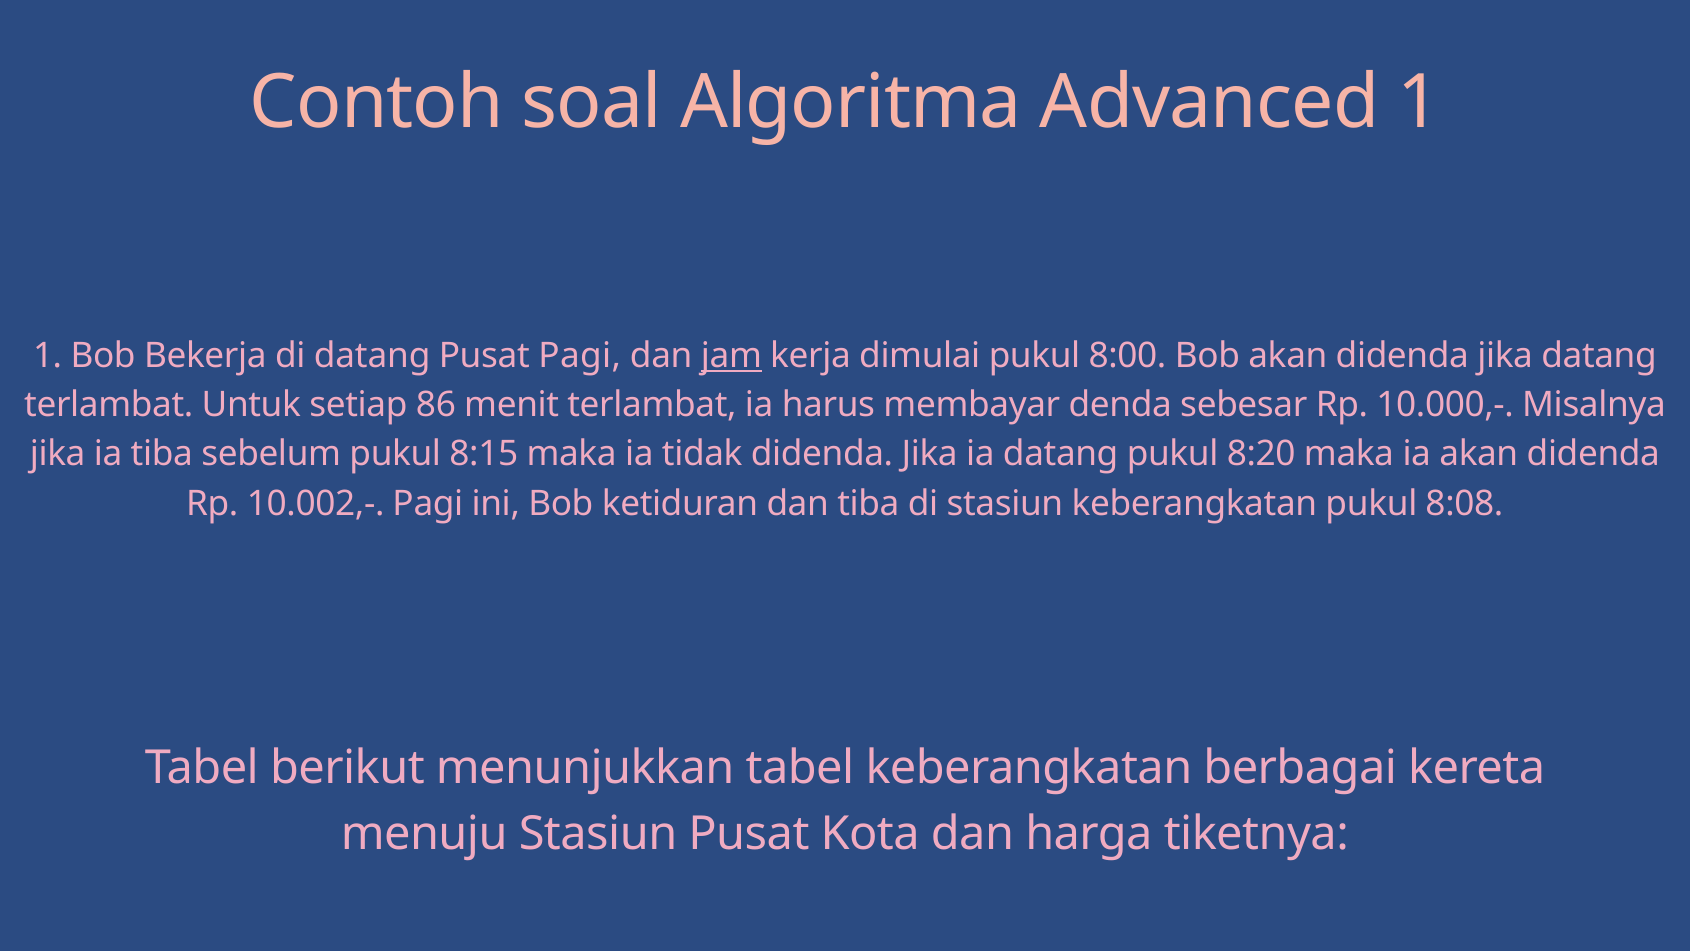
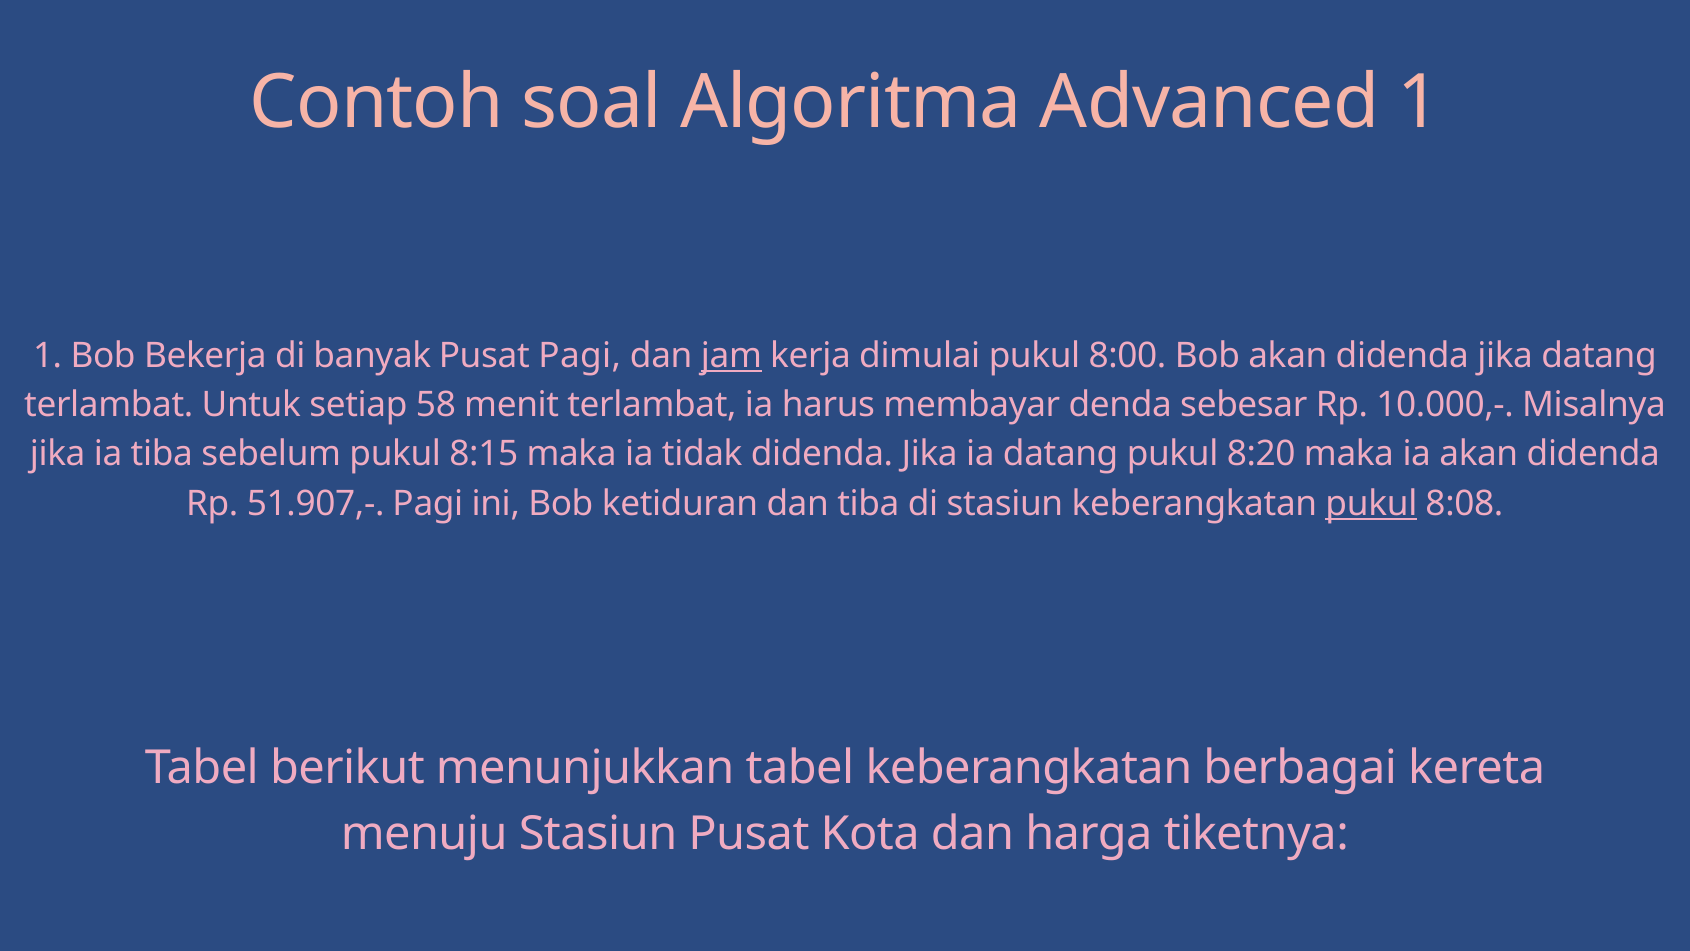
di datang: datang -> banyak (372, 355)
86: 86 -> 58 (436, 405)
10.002,-: 10.002,- -> 51.907,- (316, 503)
pukul underline: none -> present (1371, 503)
